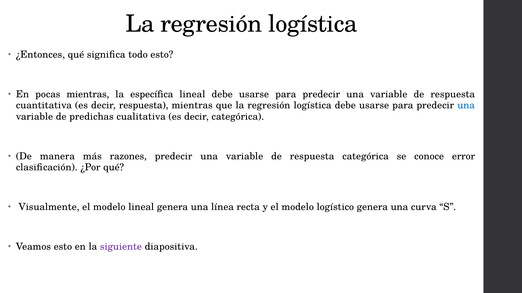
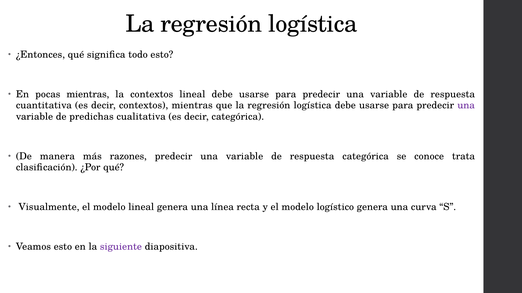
la específica: específica -> contextos (152, 95)
decir respuesta: respuesta -> contextos (144, 106)
una colour: blue -> purple (466, 106)
error: error -> trata (463, 157)
